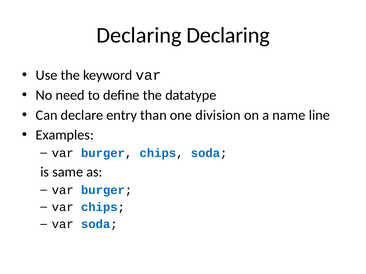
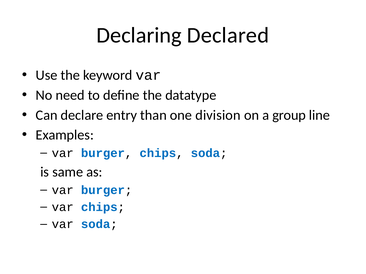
Declaring Declaring: Declaring -> Declared (228, 35)
name: name -> group (289, 115)
